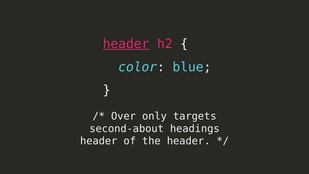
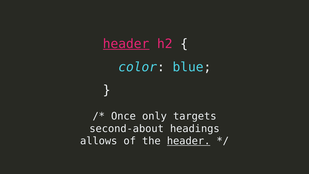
Over: Over -> Once (123, 116)
header: header -> allows (99, 141)
header underline: none -> present (189, 141)
